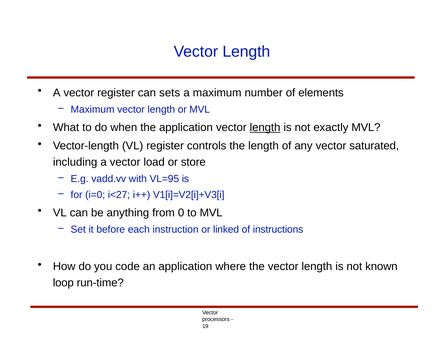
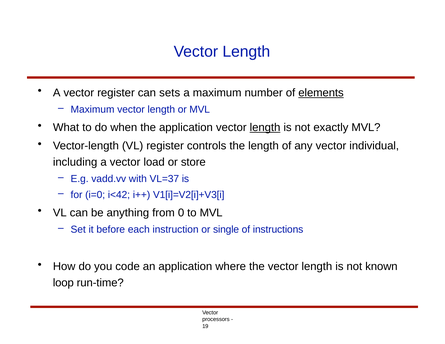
elements underline: none -> present (321, 93)
saturated: saturated -> individual (374, 146)
VL=95: VL=95 -> VL=37 (164, 179)
i<27: i<27 -> i<42 (119, 195)
linked: linked -> single (226, 229)
